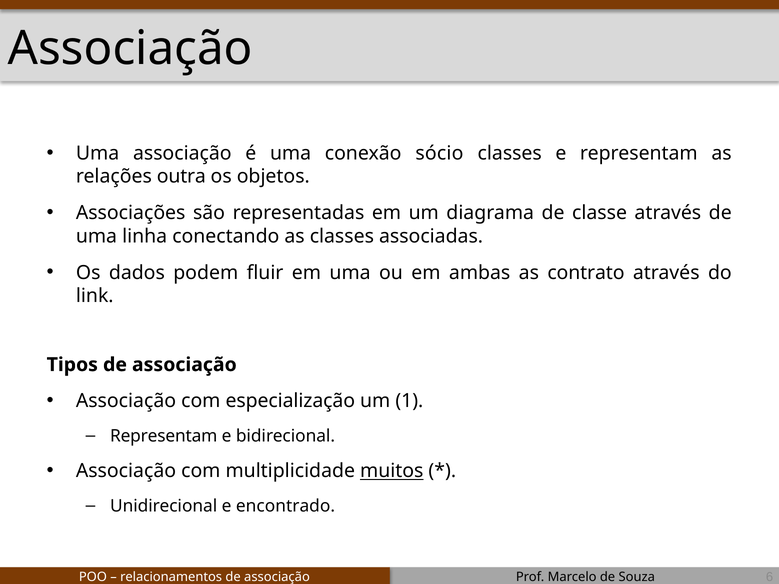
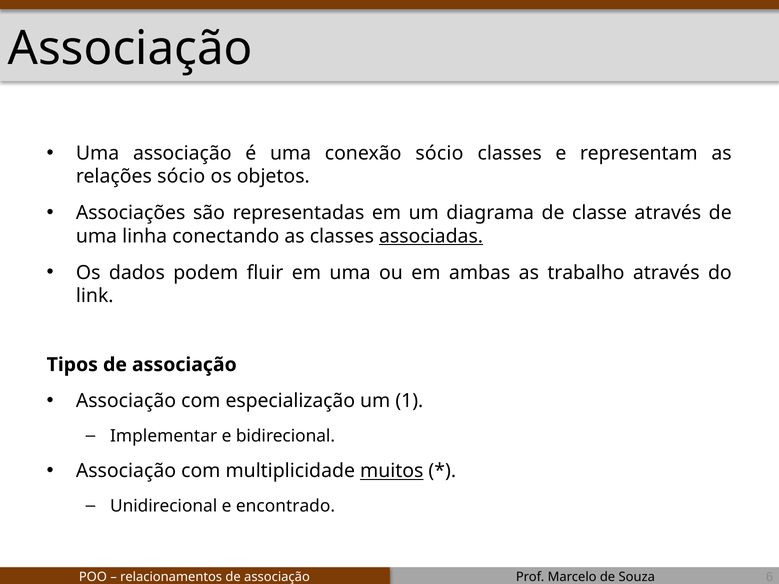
relações outra: outra -> sócio (181, 177)
associadas underline: none -> present (431, 236)
contrato: contrato -> trabalho (586, 273)
Representam: Representam -> Implementar (164, 436)
